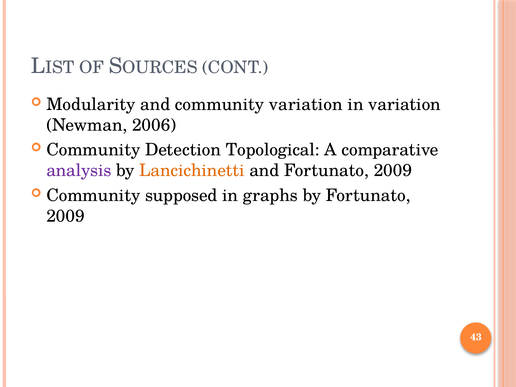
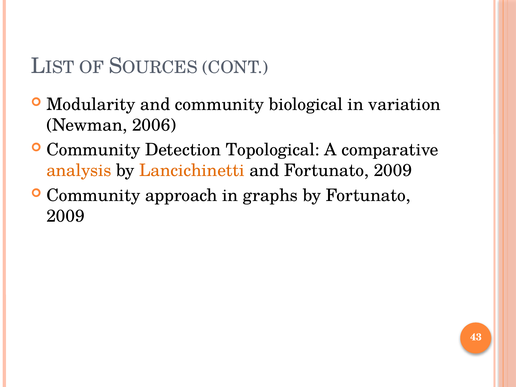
community variation: variation -> biological (306, 104)
analysis colour: purple -> orange (79, 171)
supposed: supposed -> approach (181, 196)
